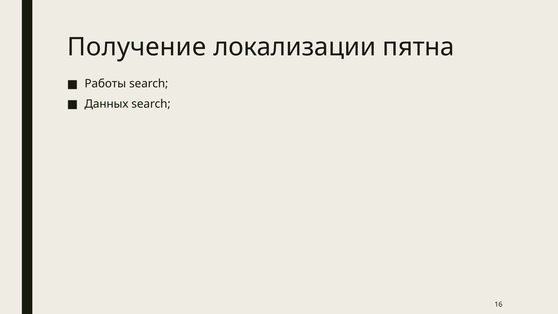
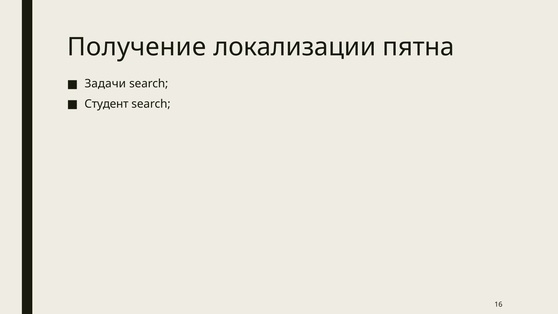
Работы: Работы -> Задачи (105, 84)
Данных: Данных -> Студент (107, 104)
